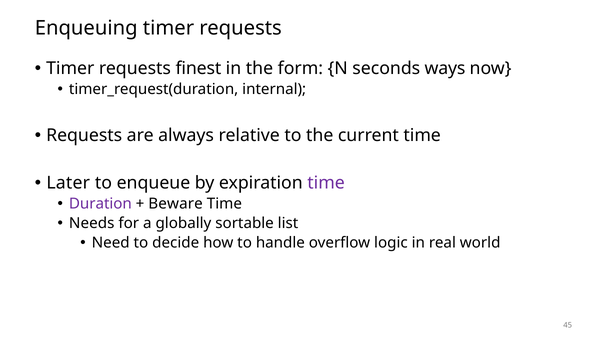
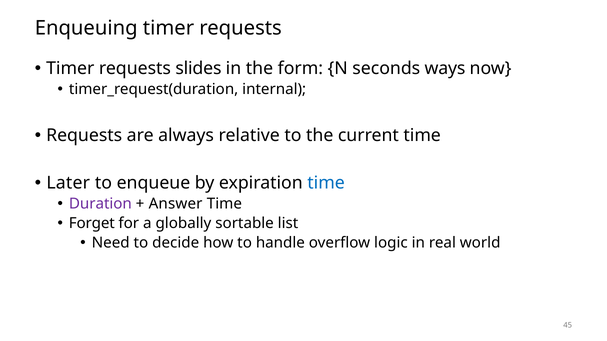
finest: finest -> slides (198, 69)
time colour: purple -> blue (326, 183)
Beware: Beware -> Answer (176, 204)
Needs: Needs -> Forget (92, 224)
